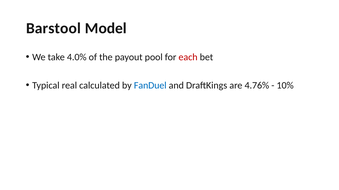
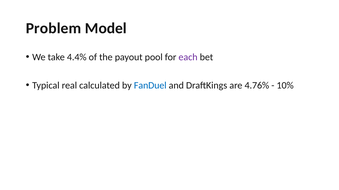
Barstool: Barstool -> Problem (54, 28)
4.0%: 4.0% -> 4.4% (77, 57)
each colour: red -> purple (188, 57)
